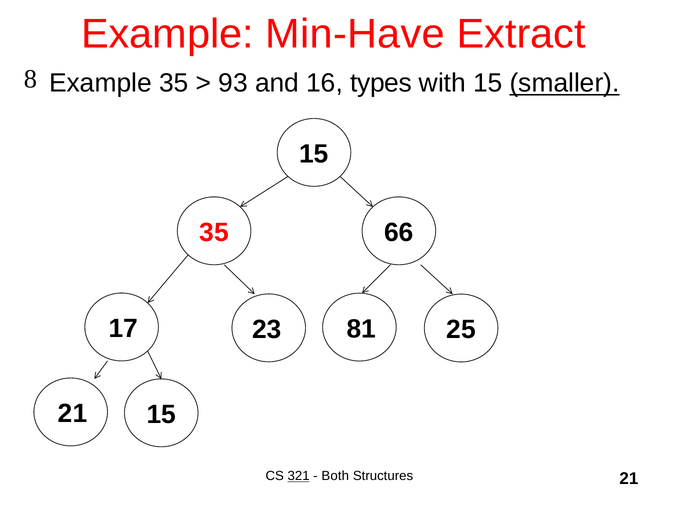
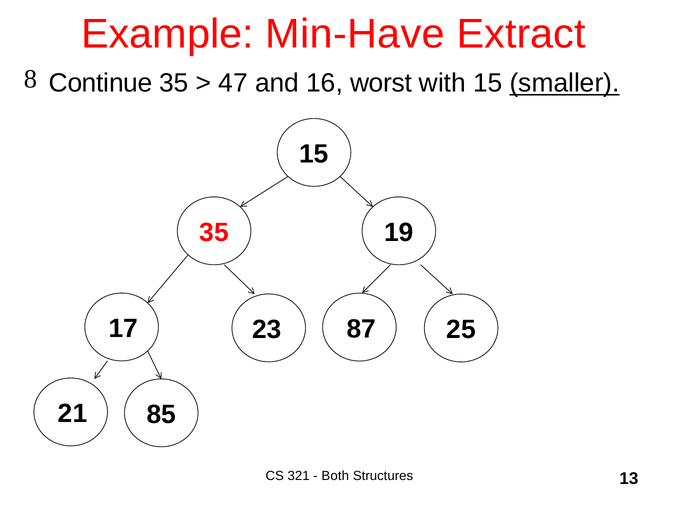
Example: Example -> Continue (101, 83)
93: 93 -> 47 (233, 83)
types: types -> worst (381, 83)
66: 66 -> 19 (399, 233)
81: 81 -> 87 (361, 329)
21 15: 15 -> 85 (161, 415)
321 underline: present -> none (299, 476)
Structures 21: 21 -> 13 (629, 479)
